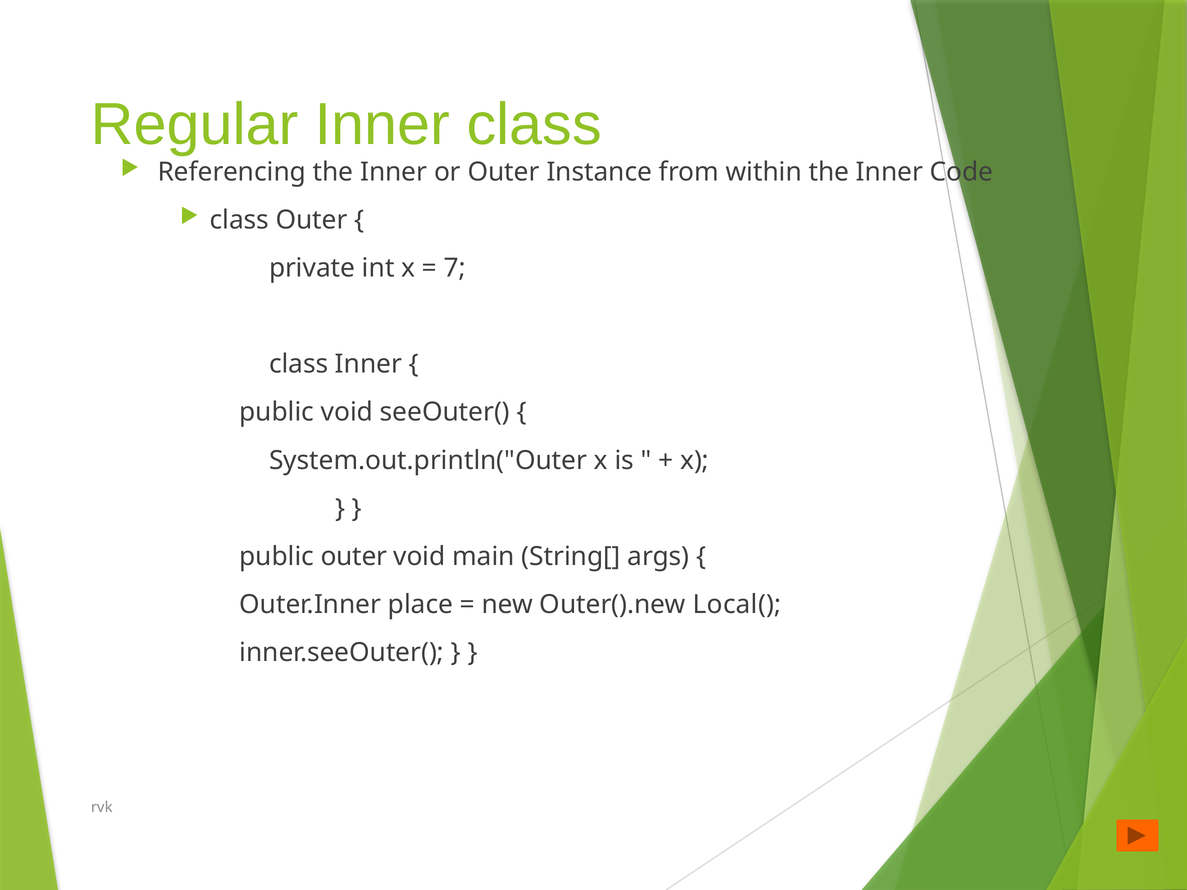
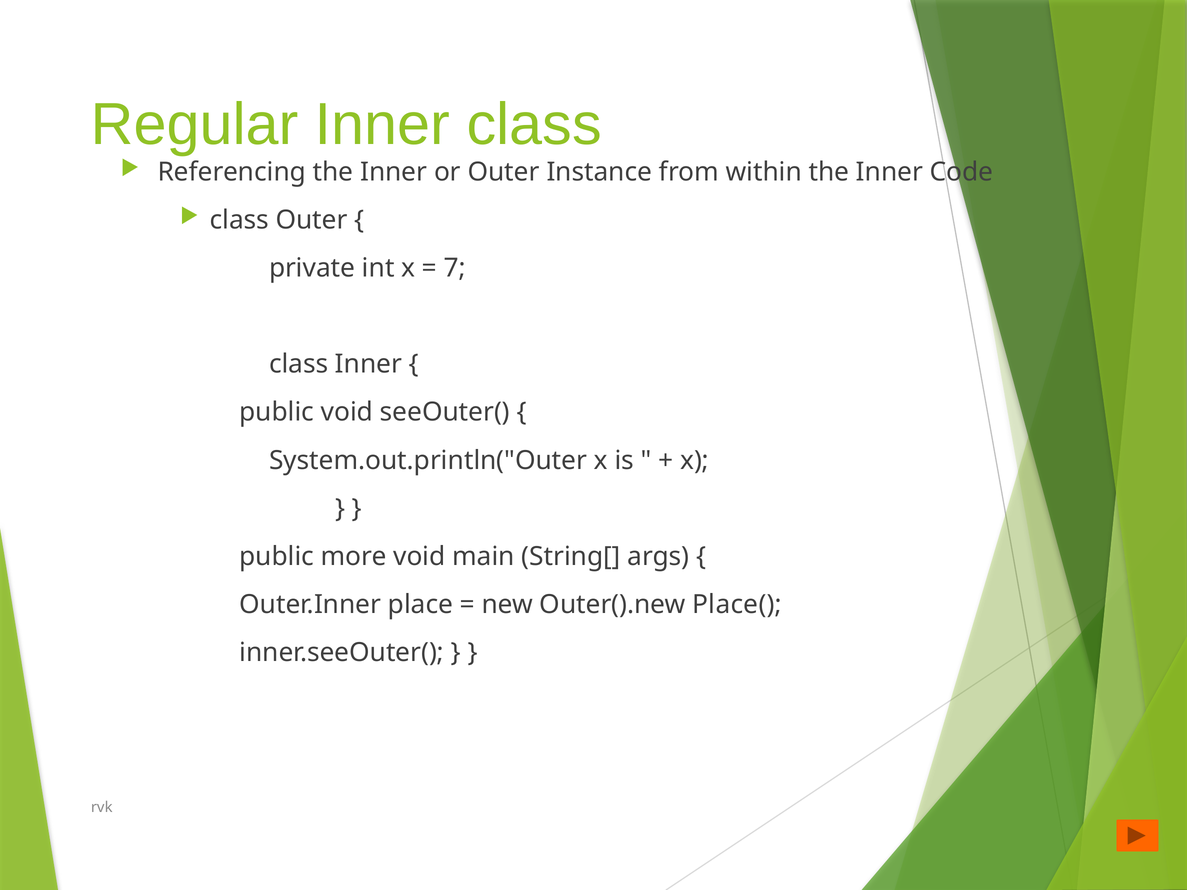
public outer: outer -> more (354, 557)
Local(: Local( -> Place( (737, 605)
